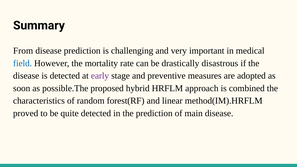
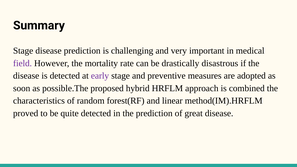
From: From -> Stage (23, 51)
field colour: blue -> purple (23, 63)
main: main -> great (194, 113)
